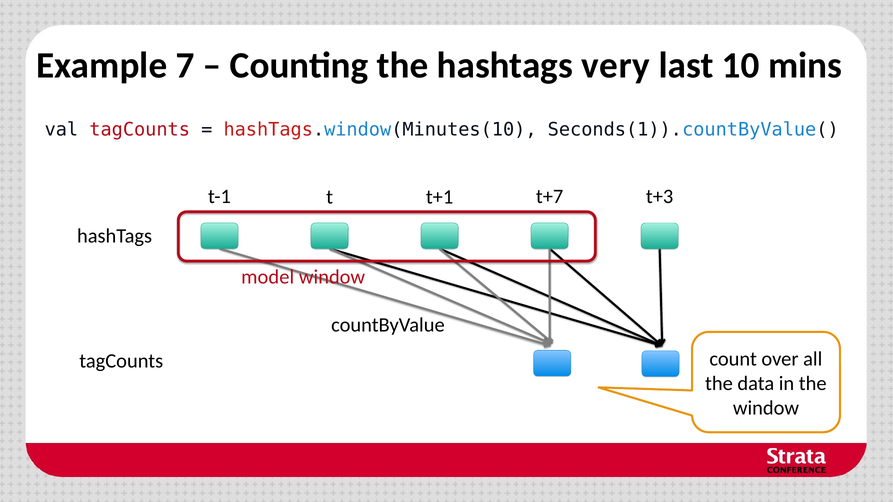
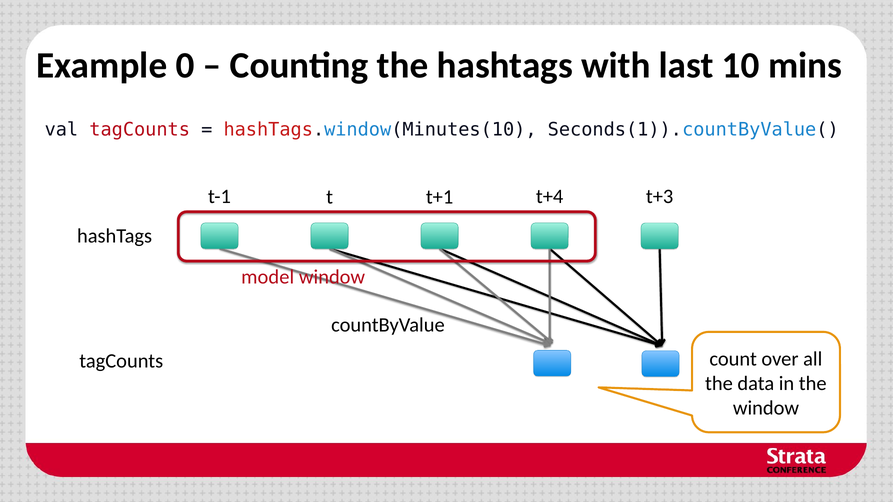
7: 7 -> 0 (185, 66)
very: very -> with (616, 66)
t+7: t+7 -> t+4 (550, 197)
